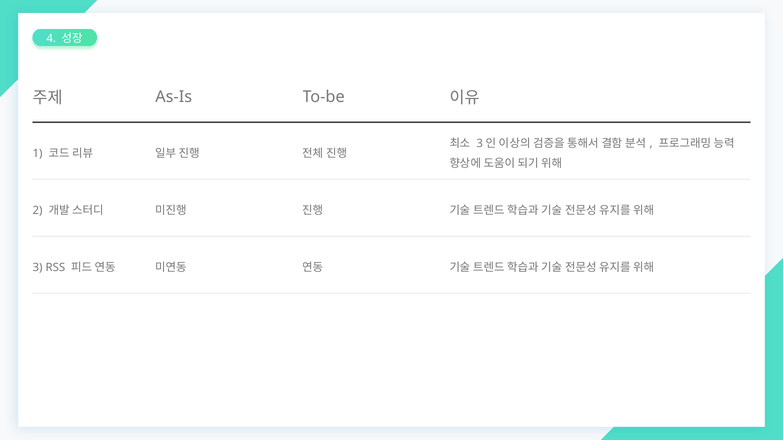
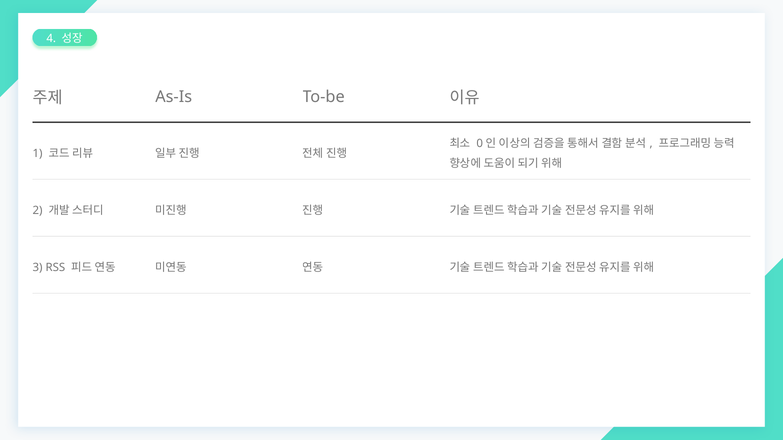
3: 3 -> 0 (480, 144)
